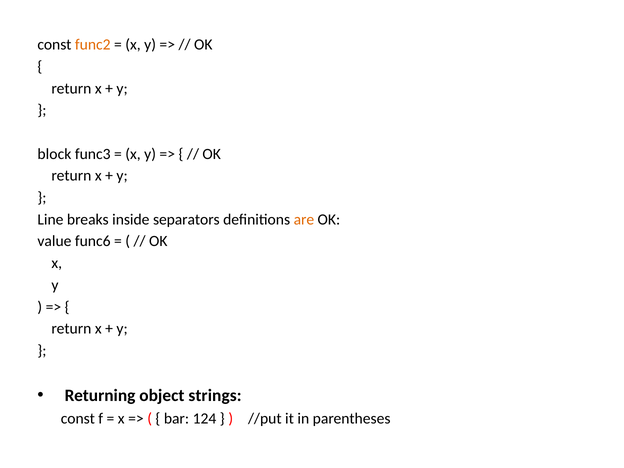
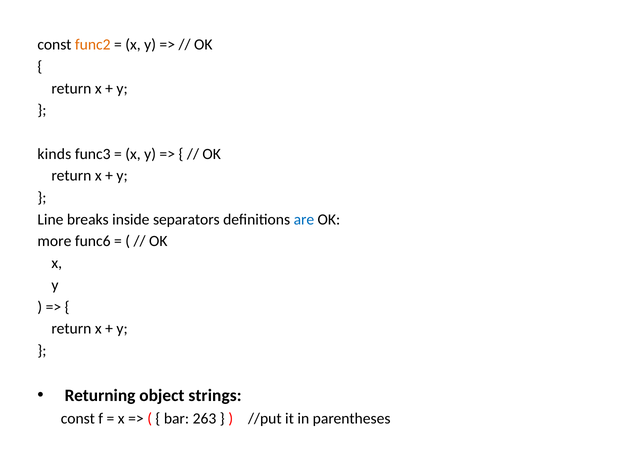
block: block -> kinds (54, 154)
are colour: orange -> blue (304, 219)
value: value -> more (54, 241)
124: 124 -> 263 (204, 419)
